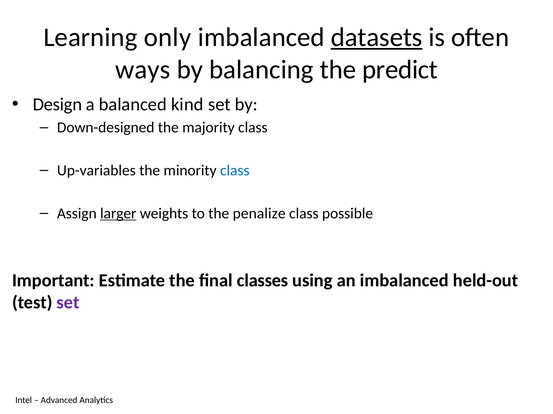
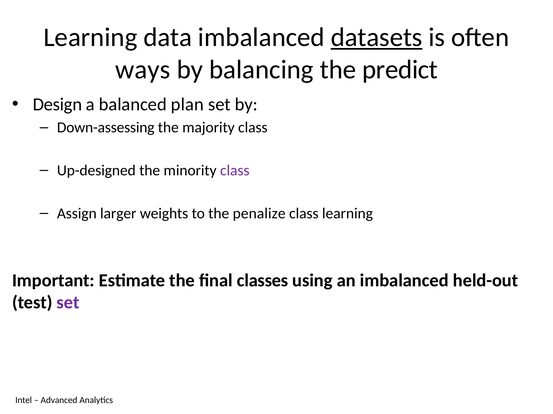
only: only -> data (168, 37)
kind: kind -> plan (187, 105)
Down-designed: Down-designed -> Down-assessing (106, 128)
Up-variables: Up-variables -> Up-designed (96, 171)
class colour: blue -> purple (235, 171)
larger underline: present -> none (118, 214)
class possible: possible -> learning (348, 214)
